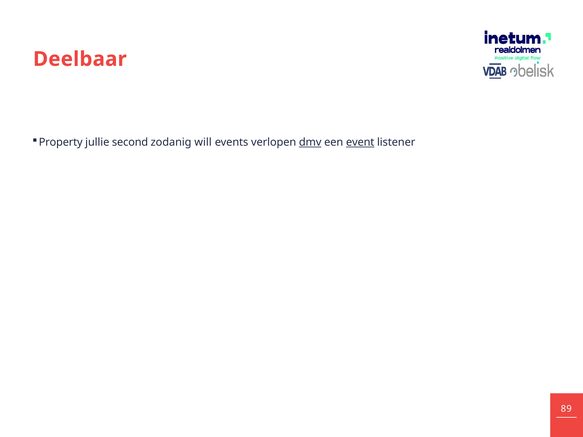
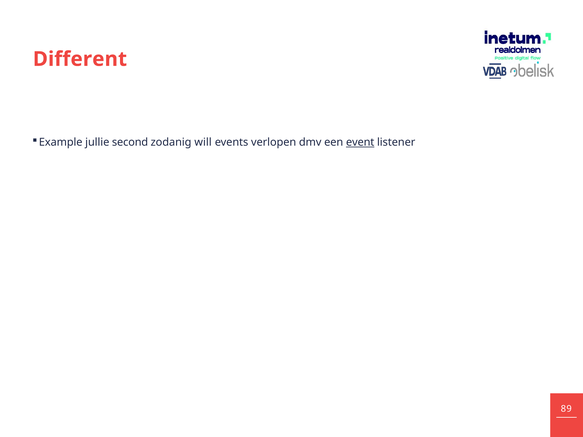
Deelbaar: Deelbaar -> Different (80, 59)
Property: Property -> Example (61, 142)
dmv underline: present -> none (310, 142)
